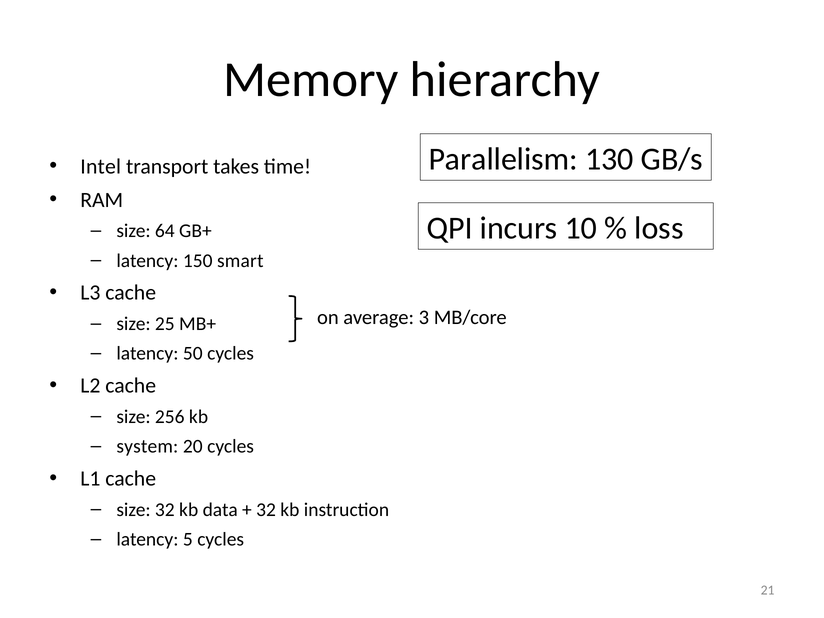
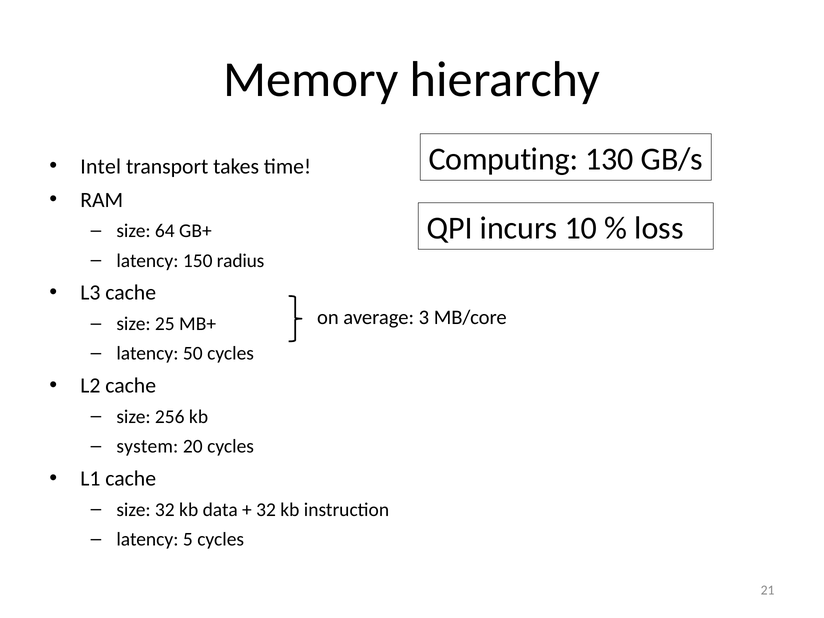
Parallelism: Parallelism -> Computing (503, 159)
smart: smart -> radius (240, 261)
